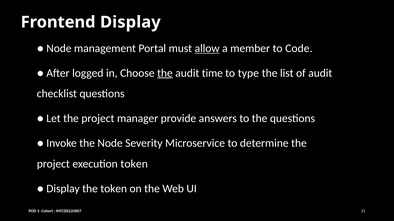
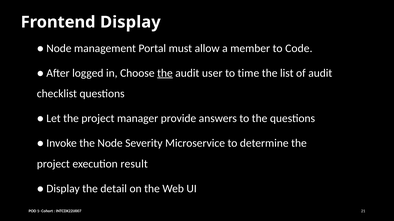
allow underline: present -> none (207, 48)
time: time -> user (212, 73)
type: type -> time (248, 73)
execution token: token -> result (134, 164)
the token: token -> detail (114, 189)
